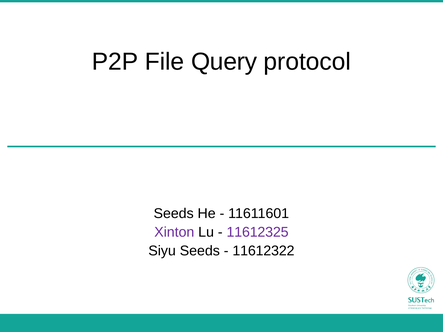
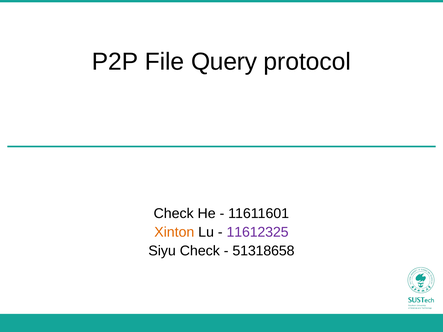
Seeds: Seeds -> Check (174, 214)
Xinton colour: purple -> orange (174, 232)
Siyu Seeds: Seeds -> Check (200, 251)
11612322: 11612322 -> 51318658 (263, 251)
